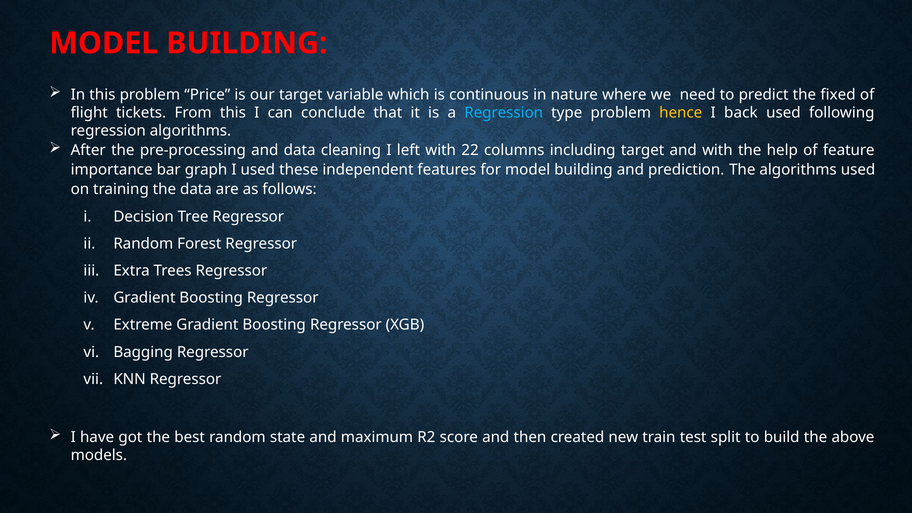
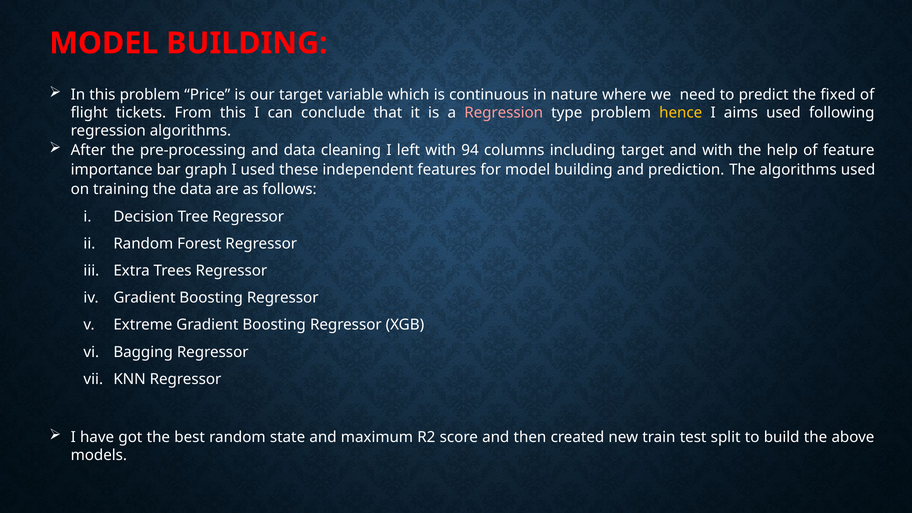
Regression colour: light blue -> pink (504, 113)
back: back -> aims (741, 113)
22: 22 -> 94 (470, 150)
